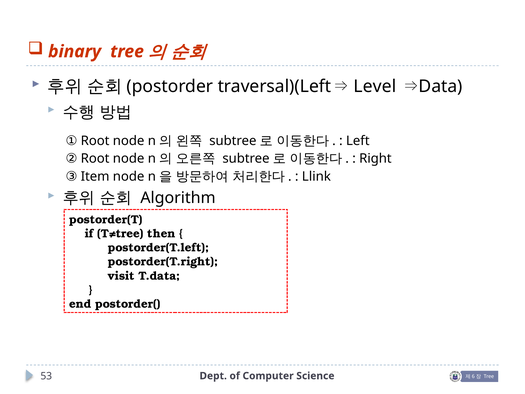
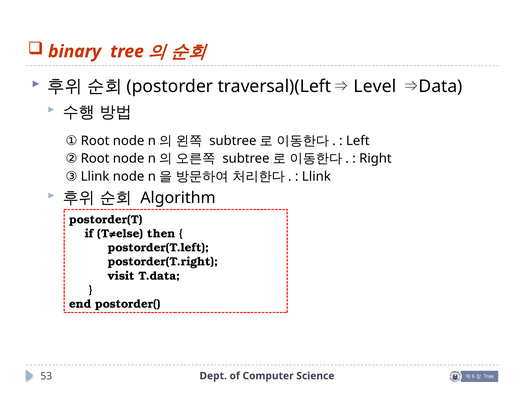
③ Item: Item -> Llink (95, 176)
T≠tree: T≠tree -> T≠else (120, 234)
